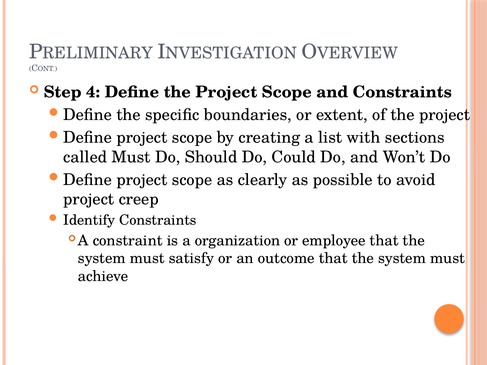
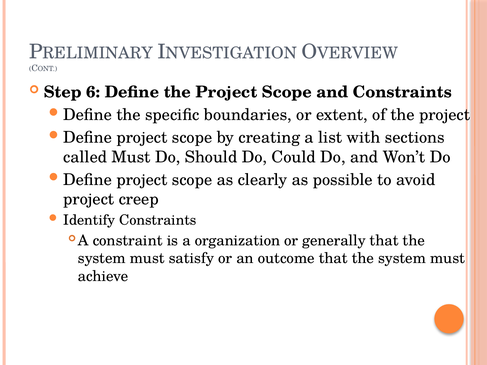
4: 4 -> 6 (93, 92)
employee: employee -> generally (334, 241)
